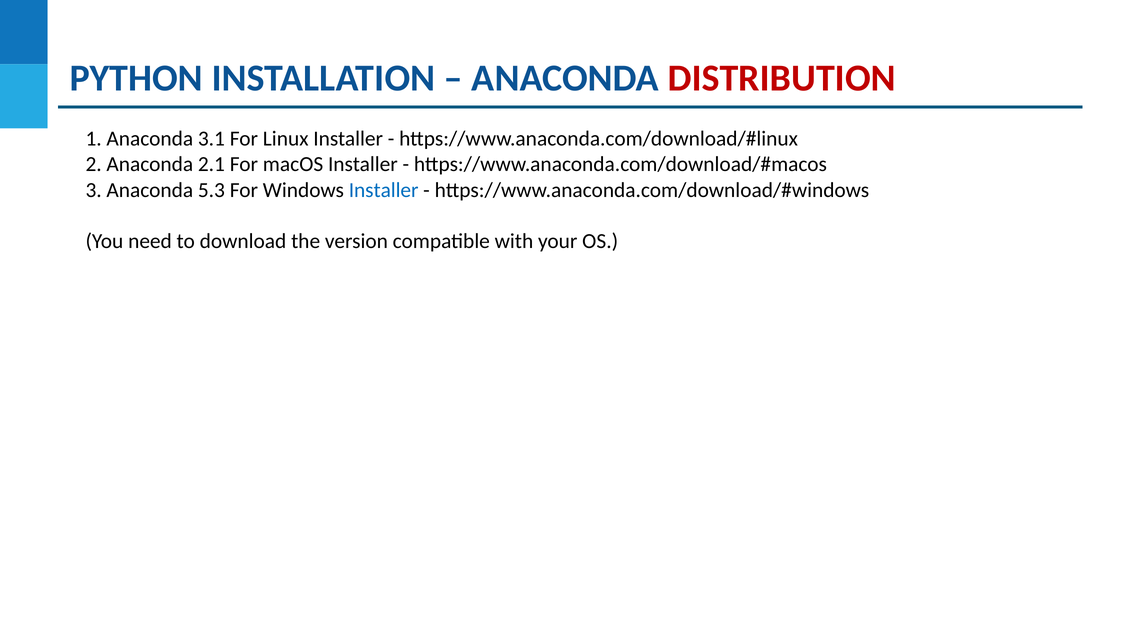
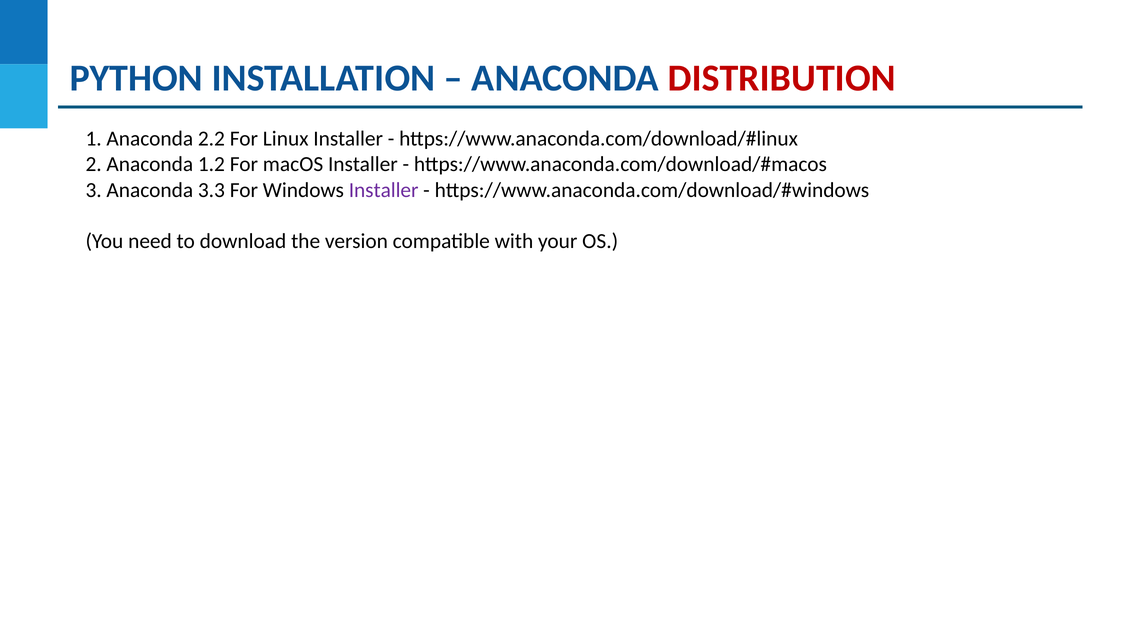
3.1: 3.1 -> 2.2 (211, 139)
2.1: 2.1 -> 1.2 (211, 164)
5.3: 5.3 -> 3.3 (211, 190)
Installer colour: blue -> purple (384, 190)
